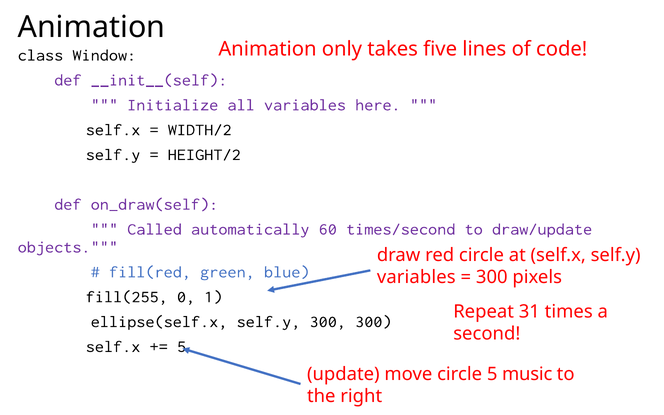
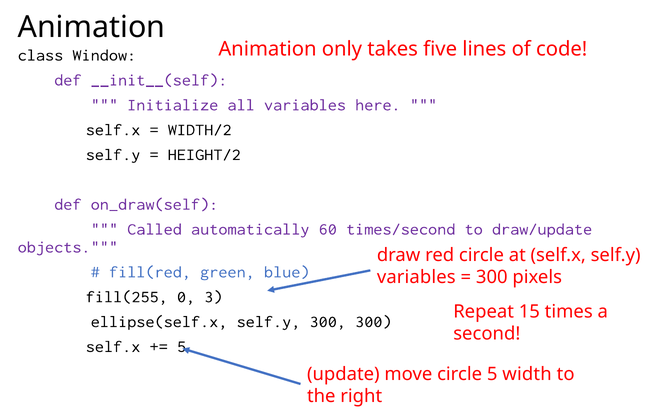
1: 1 -> 3 (213, 297)
31: 31 -> 15 (529, 312)
music: music -> width (527, 374)
